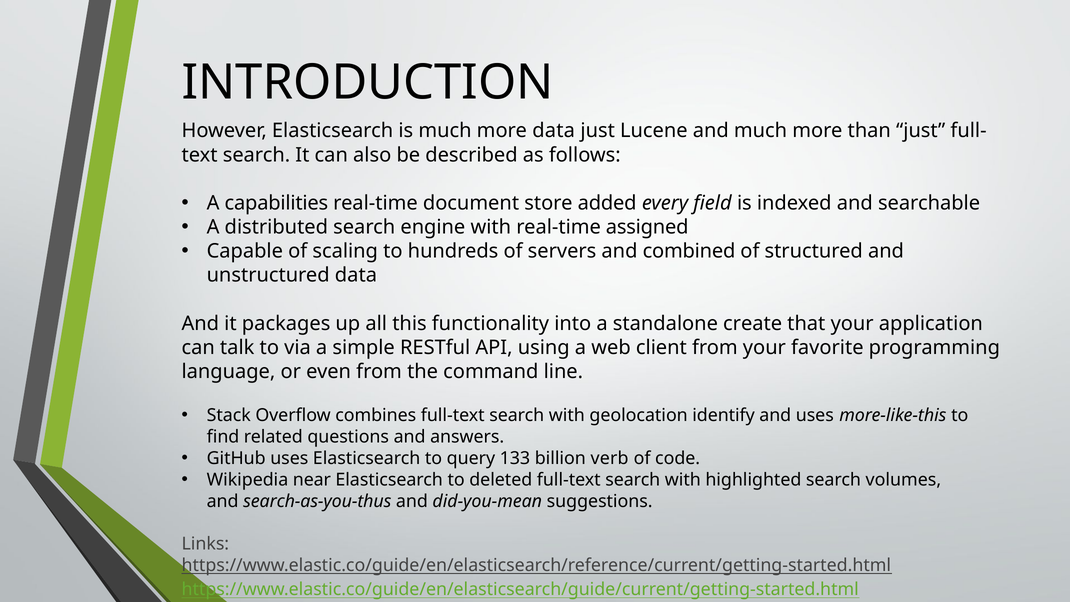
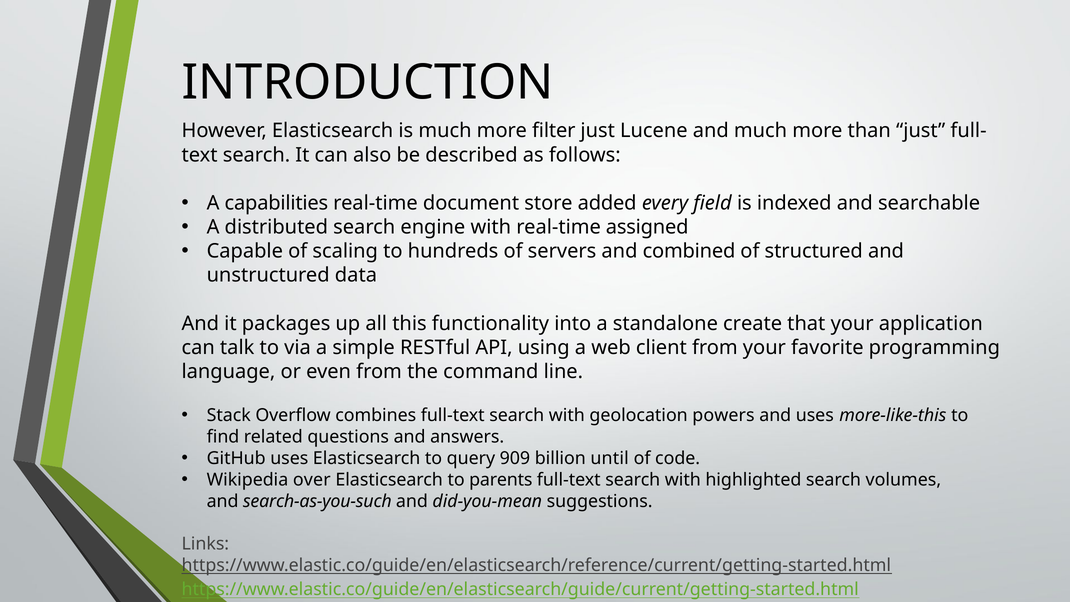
more data: data -> filter (554, 131)
identify: identify -> powers (723, 416)
133: 133 -> 909 (515, 458)
verb: verb -> until (610, 458)
near: near -> over (312, 480)
deleted: deleted -> parents (501, 480)
search-as-you-thus: search-as-you-thus -> search-as-you-such (317, 501)
